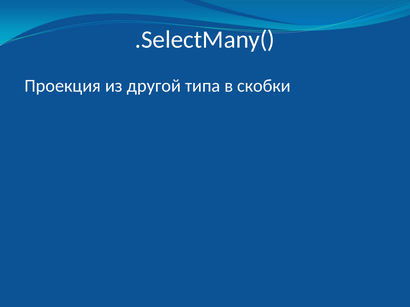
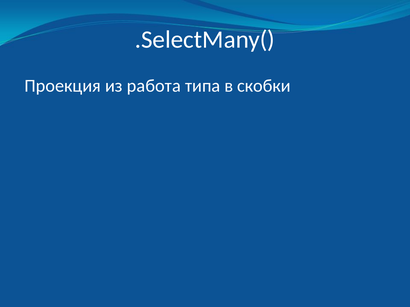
другой: другой -> работа (154, 86)
